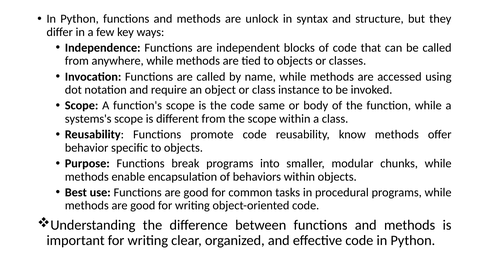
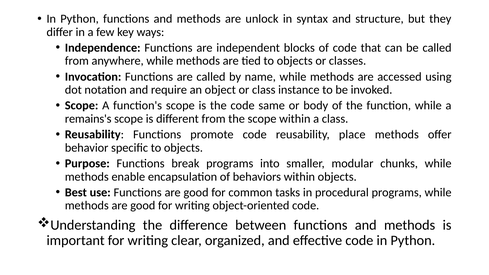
systems's: systems's -> remains's (88, 119)
know: know -> place (352, 135)
